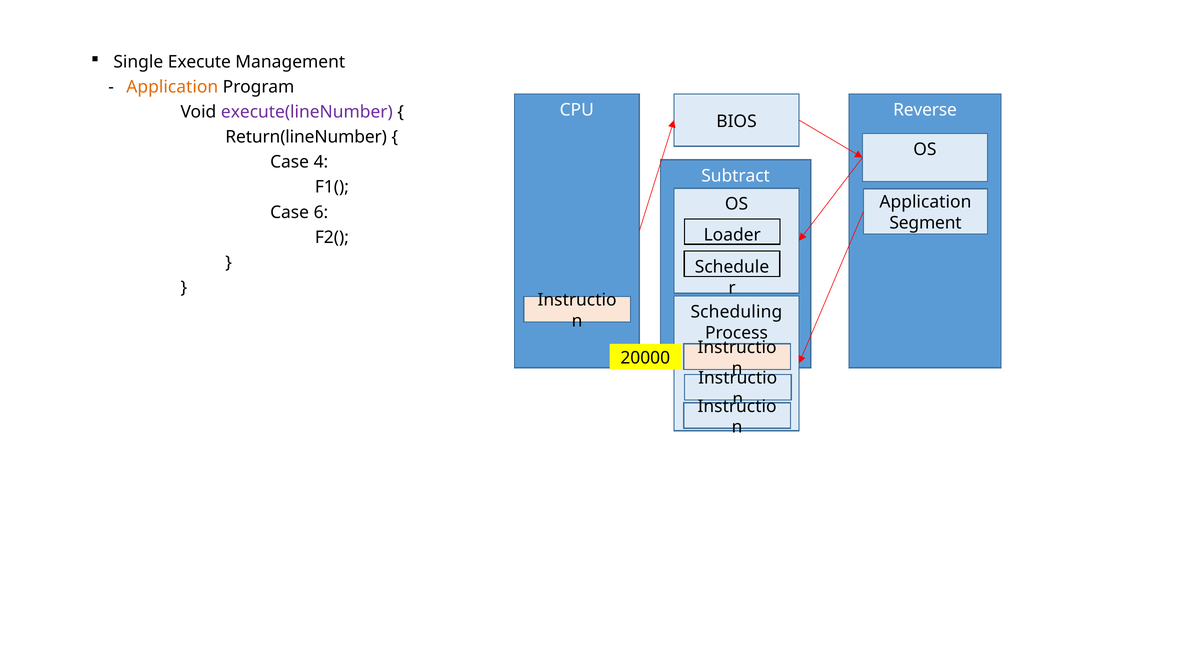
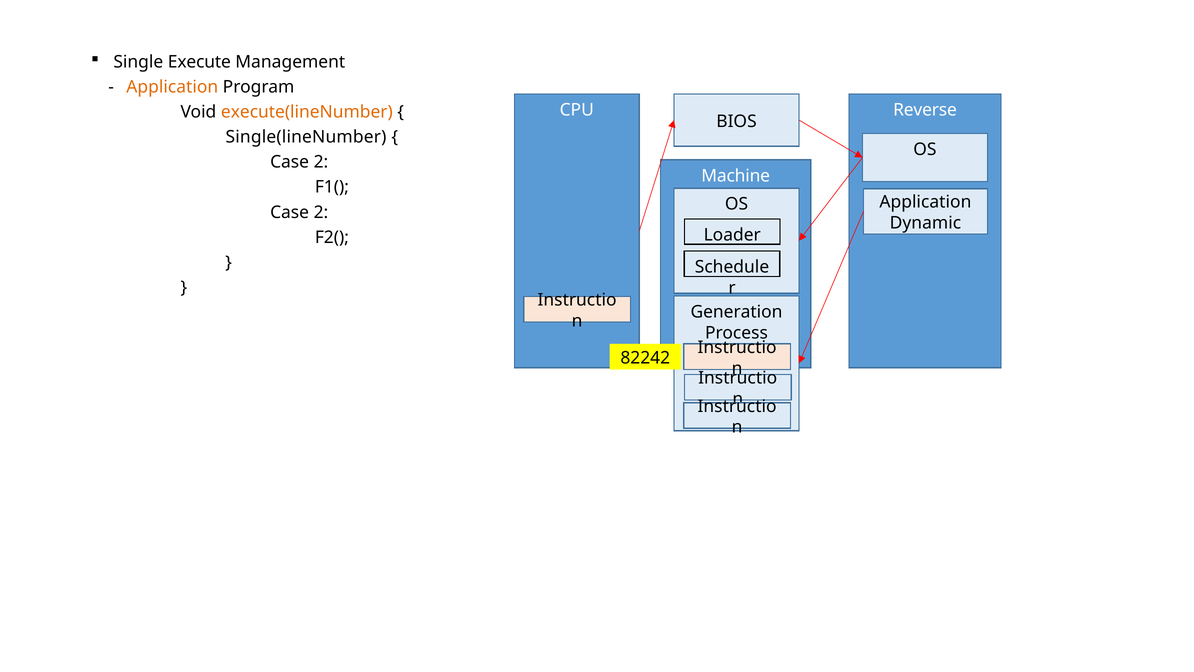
execute(lineNumber colour: purple -> orange (307, 112)
Return(lineNumber: Return(lineNumber -> Single(lineNumber (306, 137)
4: 4 -> 2 (321, 162)
Subtract: Subtract -> Machine (736, 176)
6: 6 -> 2 (321, 212)
Segment: Segment -> Dynamic (925, 223)
Scheduling: Scheduling -> Generation (736, 312)
20000: 20000 -> 82242 (645, 358)
